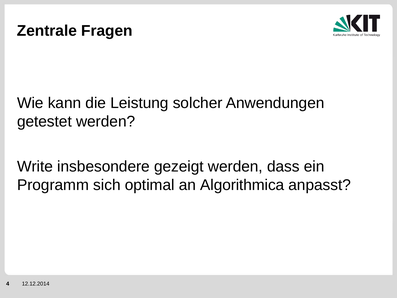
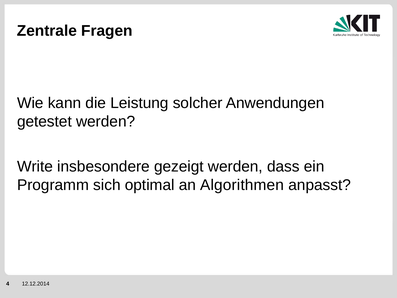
Algorithmica: Algorithmica -> Algorithmen (242, 185)
